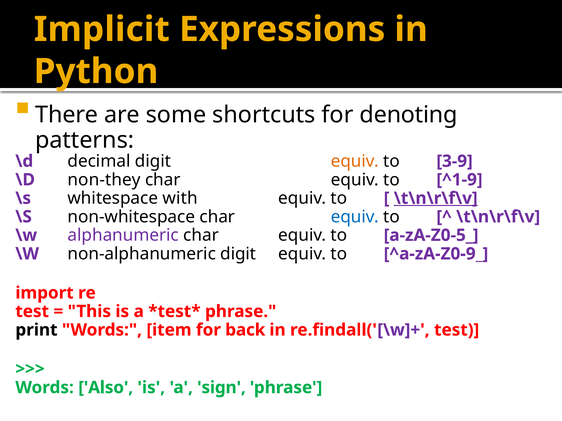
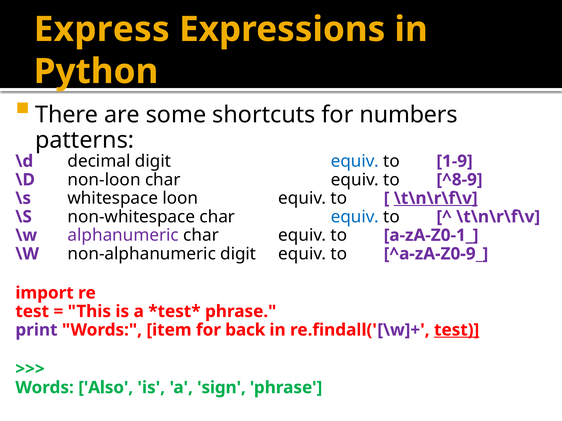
Implicit: Implicit -> Express (102, 29)
denoting: denoting -> numbers (409, 115)
equiv colour: orange -> blue (355, 161)
3-9: 3-9 -> 1-9 (455, 161)
non-they: non-they -> non-loon (104, 180)
^1-9: ^1-9 -> ^8-9 (459, 180)
with: with -> loon (180, 198)
a-zA-Z0-5_: a-zA-Z0-5_ -> a-zA-Z0-1_ (431, 236)
print colour: black -> purple (36, 330)
test underline: none -> present (457, 330)
